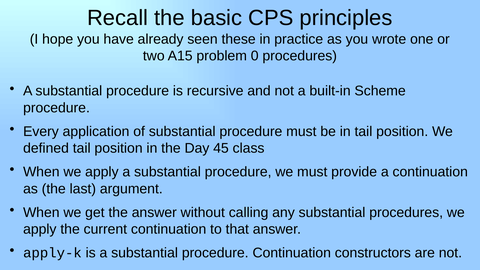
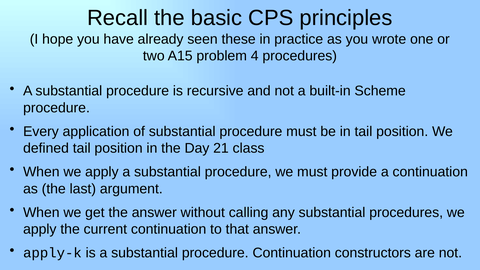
0: 0 -> 4 (255, 56)
45: 45 -> 21 (221, 148)
